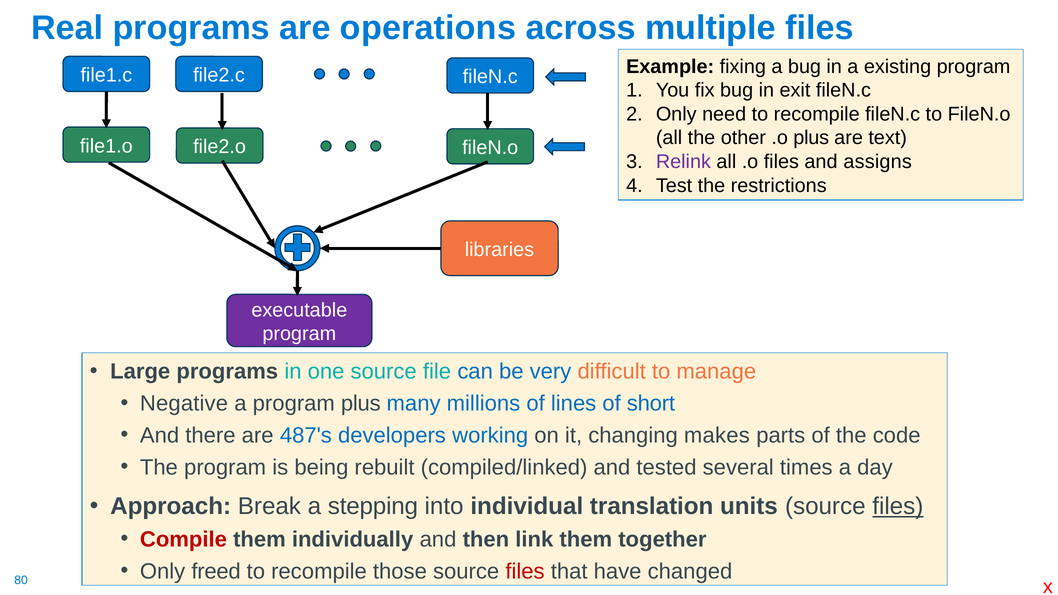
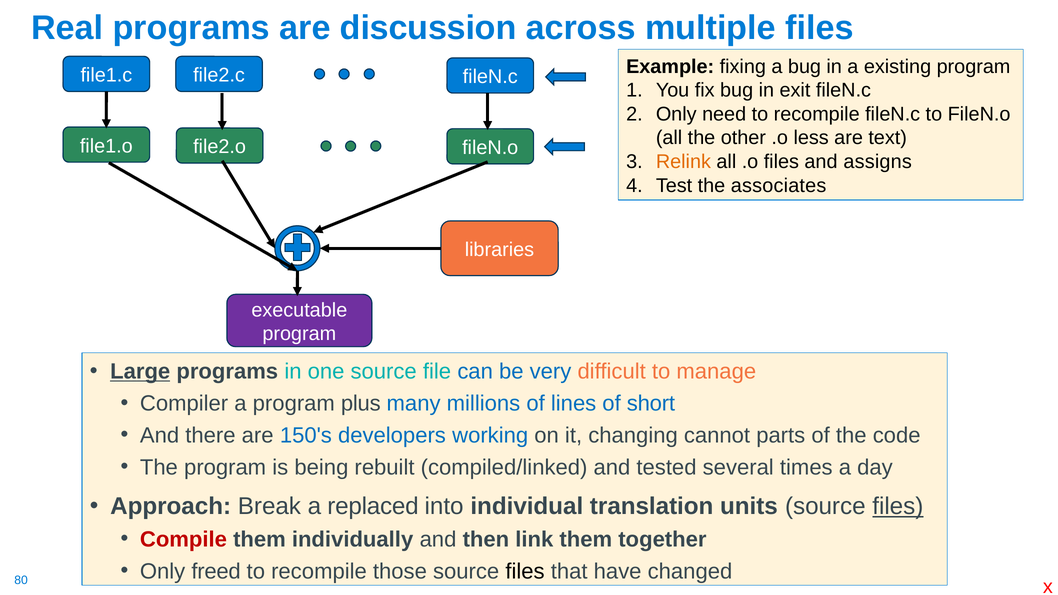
operations: operations -> discussion (428, 28)
.o plus: plus -> less (811, 138)
Relink colour: purple -> orange (683, 162)
restrictions: restrictions -> associates (779, 186)
Large underline: none -> present (140, 372)
Negative: Negative -> Compiler (184, 404)
487's: 487's -> 150's (306, 436)
makes: makes -> cannot (717, 436)
stepping: stepping -> replaced (373, 506)
files colour: red -> black (525, 572)
